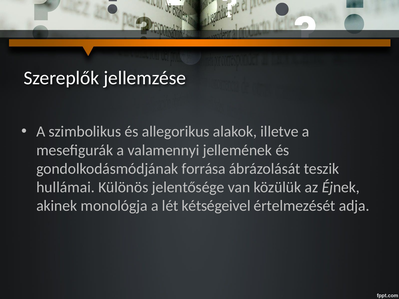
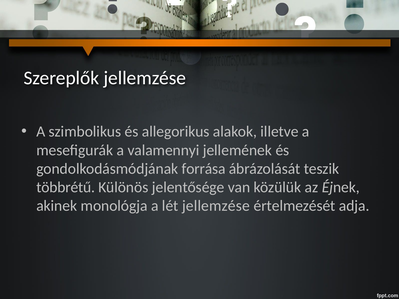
hullámai: hullámai -> többrétű (66, 187)
lét kétségeivel: kétségeivel -> jellemzése (216, 206)
